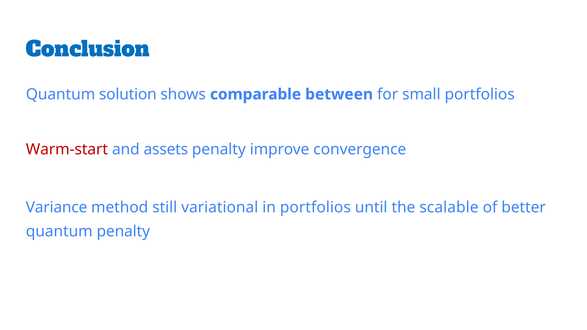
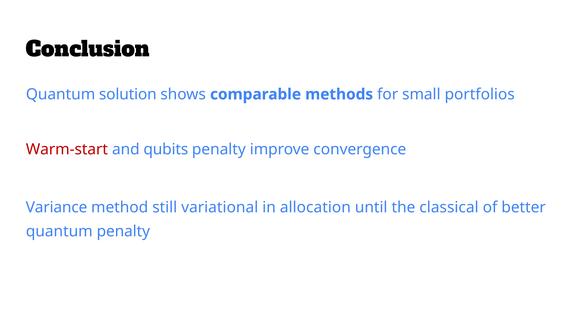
Conclusion colour: blue -> black (88, 49)
between: between -> methods (339, 94)
assets: assets -> qubits (166, 149)
in portfolios: portfolios -> allocation (315, 208)
scalable: scalable -> classical (449, 208)
